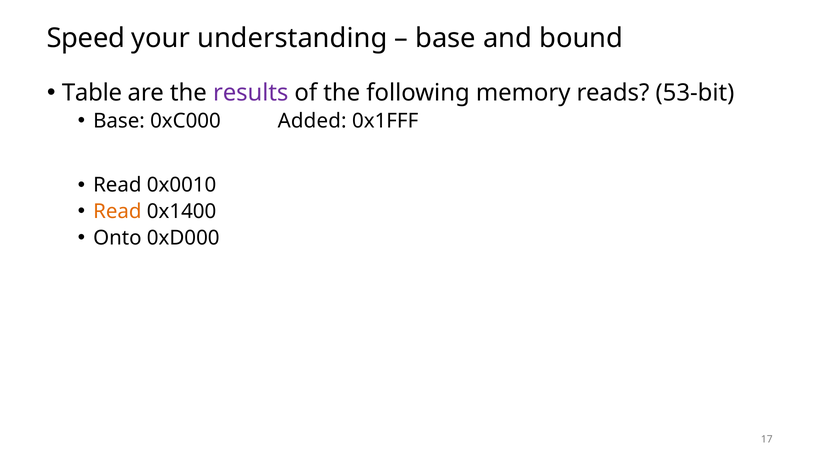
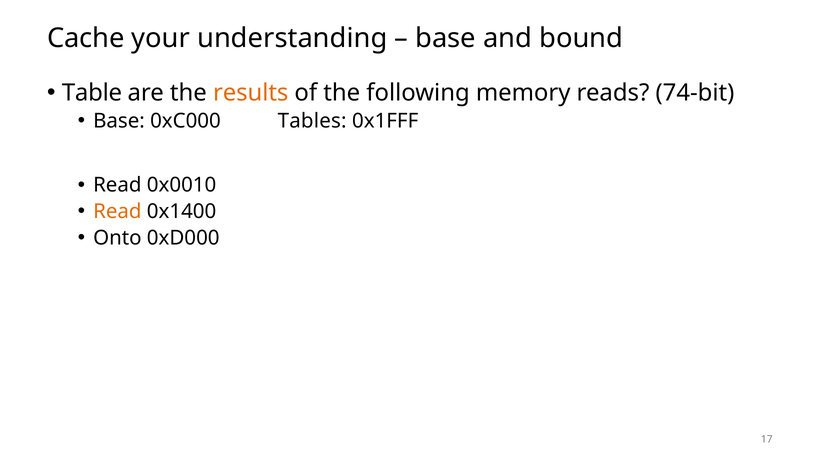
Speed: Speed -> Cache (86, 38)
results colour: purple -> orange (251, 93)
53-bit: 53-bit -> 74-bit (695, 93)
Added: Added -> Tables (312, 121)
